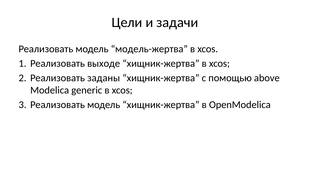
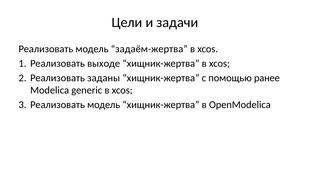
модель-жертва: модель-жертва -> задаём-жертва (149, 49)
above: above -> ранее (267, 78)
